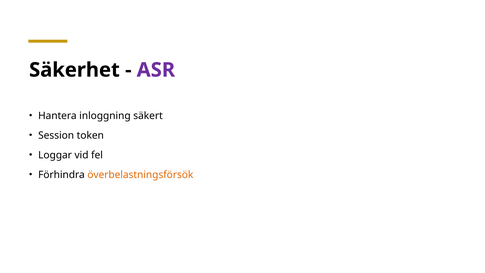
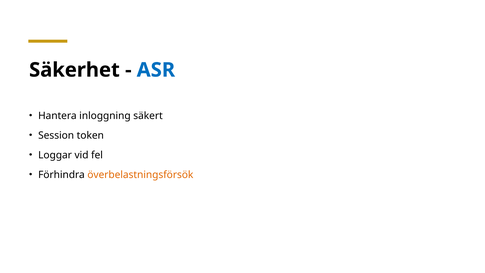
ASR colour: purple -> blue (156, 70)
